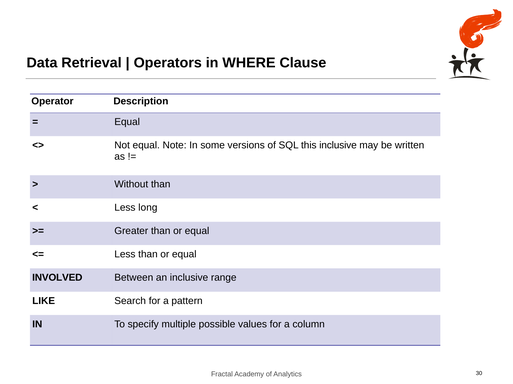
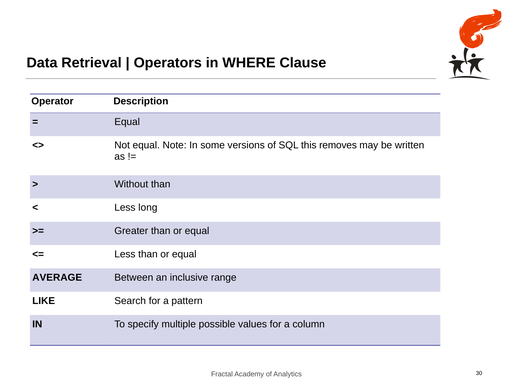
this inclusive: inclusive -> removes (338, 145)
INVOLVED: INVOLVED -> AVERAGE (57, 278)
